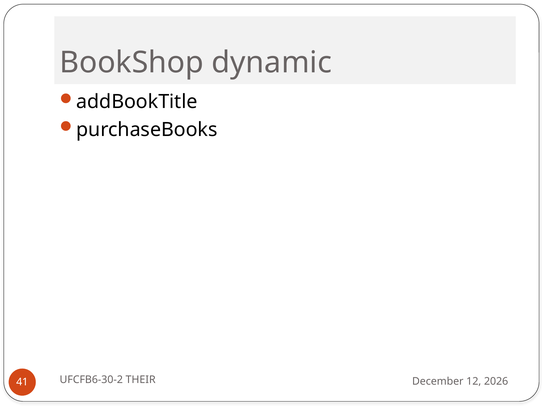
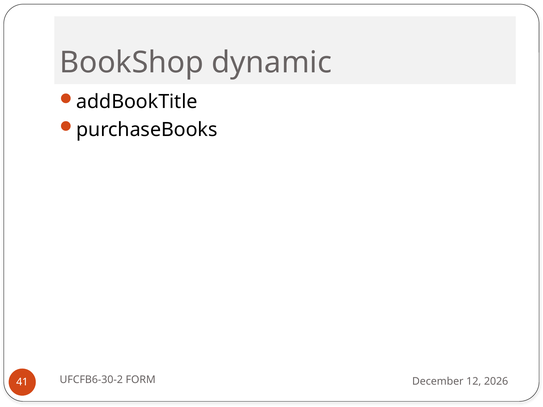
THEIR: THEIR -> FORM (141, 380)
